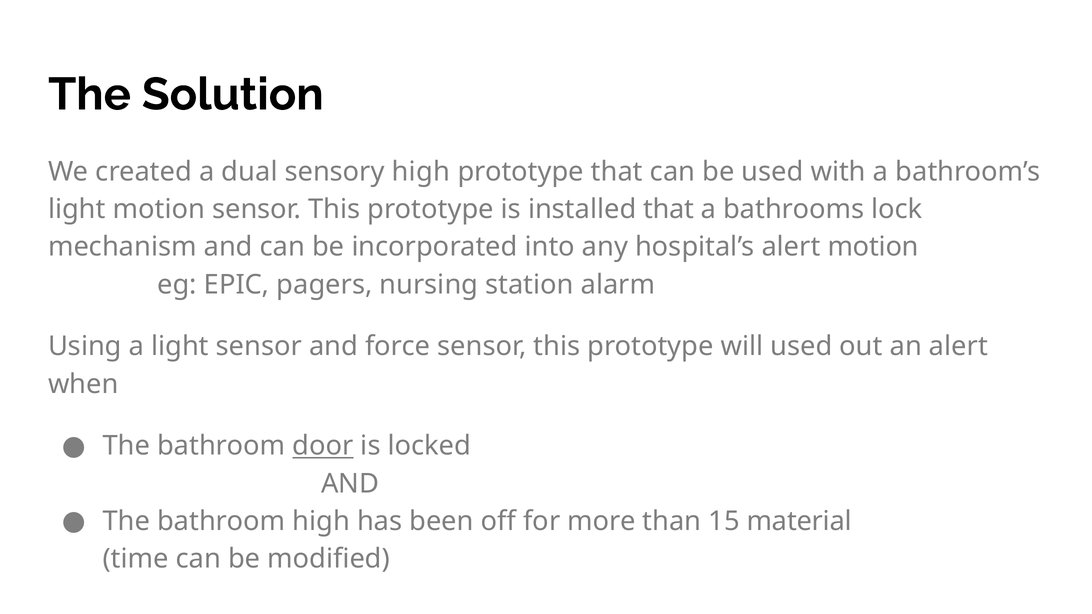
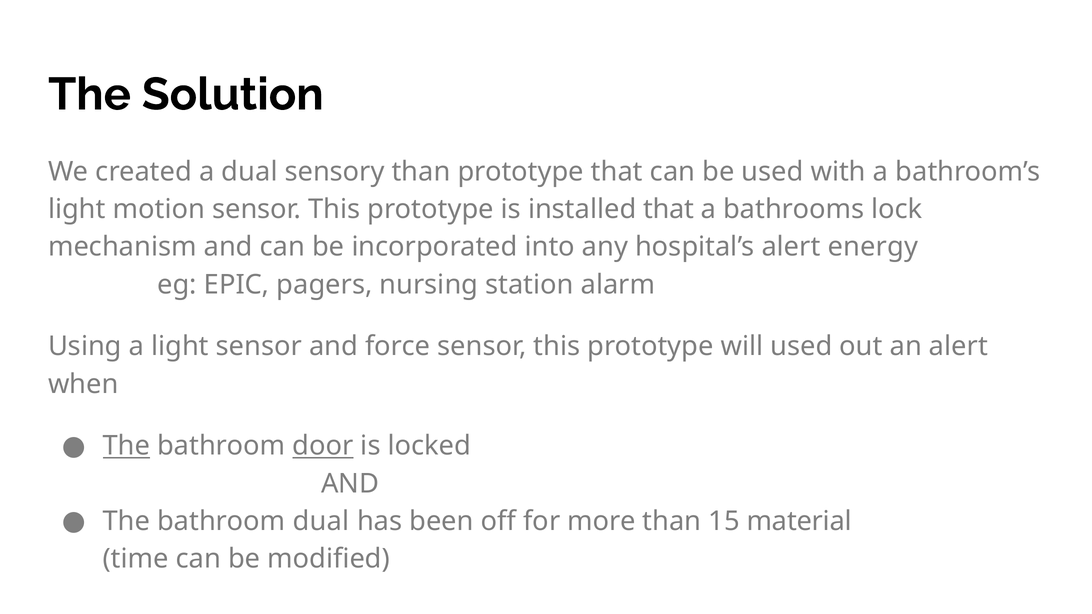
sensory high: high -> than (421, 172)
alert motion: motion -> energy (873, 247)
The underline: none -> present (126, 446)
bathroom high: high -> dual (321, 522)
